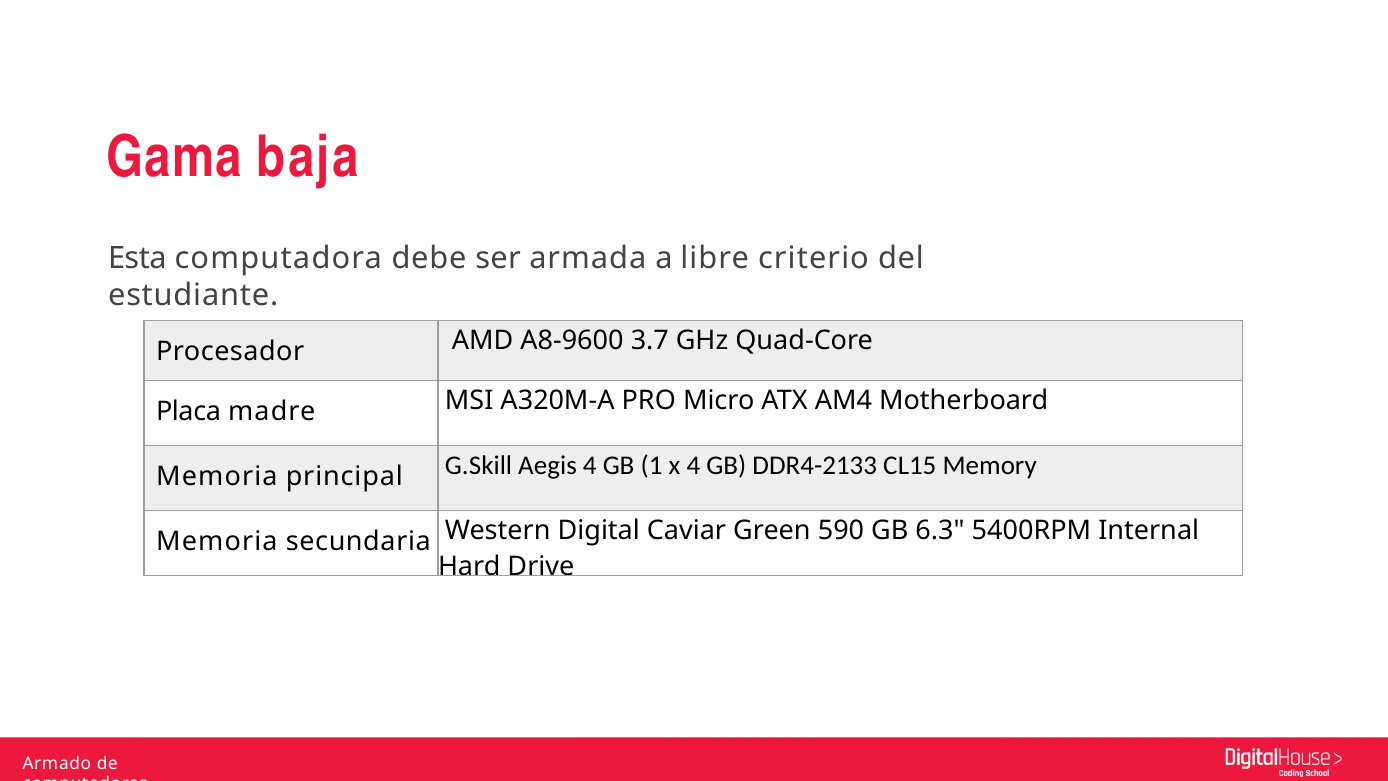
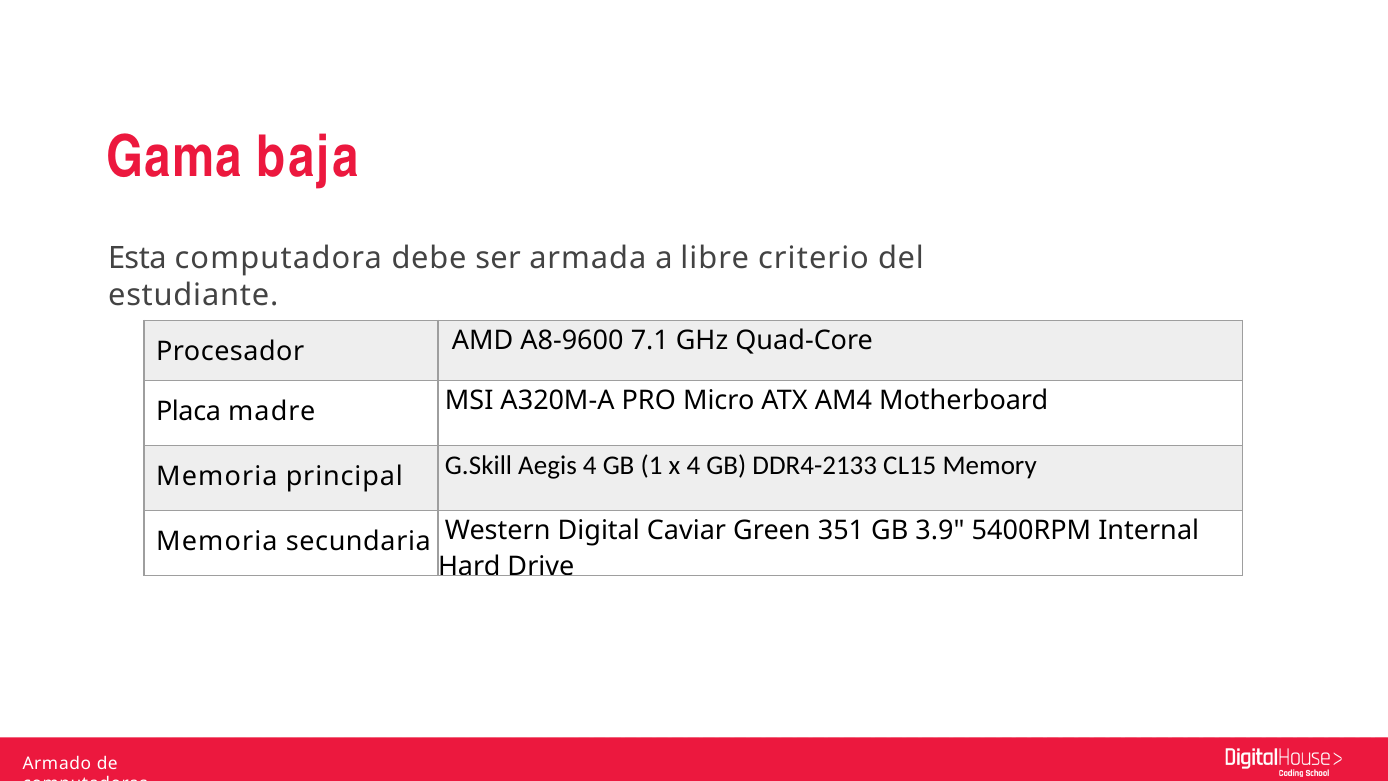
3.7: 3.7 -> 7.1 (650, 340)
590: 590 -> 351 (841, 530)
6.3: 6.3 -> 3.9 (940, 530)
